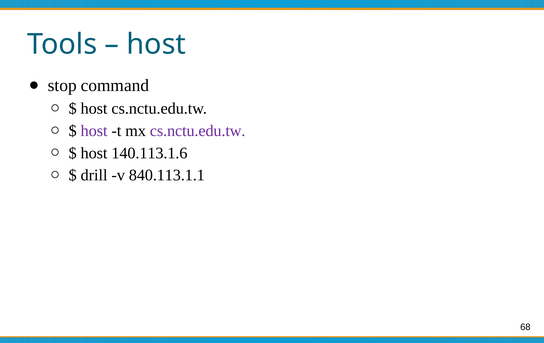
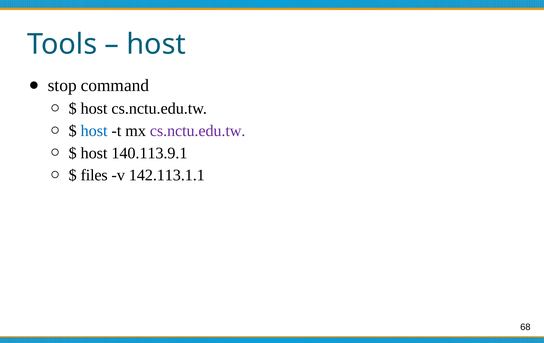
host colour: purple -> blue (94, 131)
140.113.1.6: 140.113.1.6 -> 140.113.9.1 (149, 153)
drill: drill -> files (94, 175)
840.113.1.1: 840.113.1.1 -> 142.113.1.1 (167, 175)
